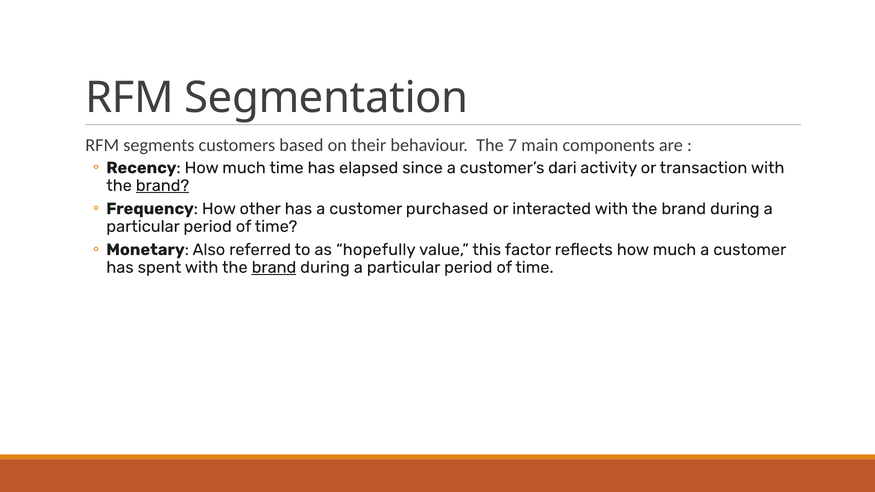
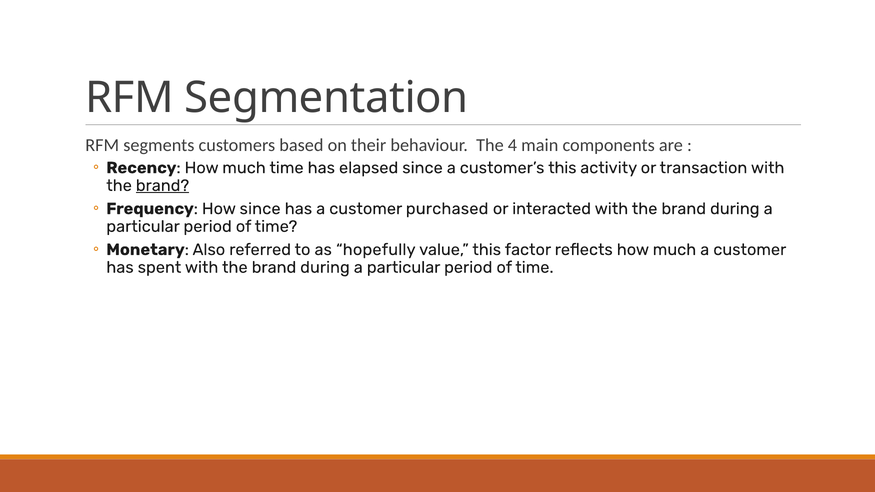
7: 7 -> 4 (512, 145)
customer’s dari: dari -> this (562, 168)
How other: other -> since (260, 209)
brand underline: present -> none (274, 267)
